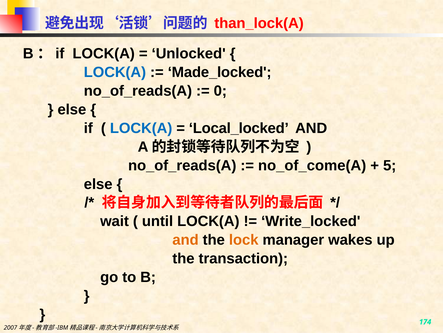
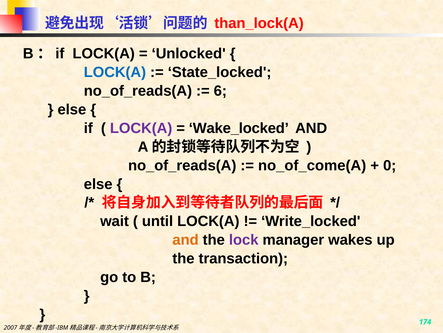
Made_locked: Made_locked -> State_locked (220, 72)
0: 0 -> 6 (220, 91)
LOCK(A colour: blue -> purple (141, 128)
Local_locked: Local_locked -> Wake_locked (239, 128)
5: 5 -> 0 (390, 165)
lock colour: orange -> purple (244, 240)
